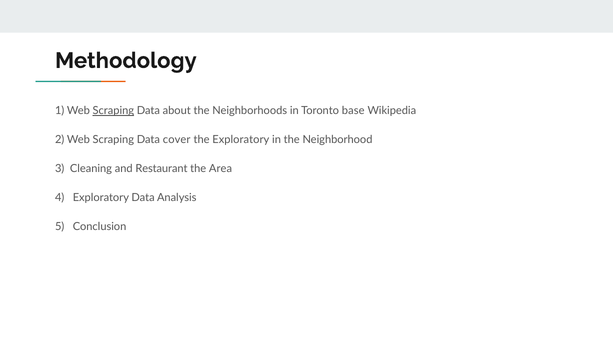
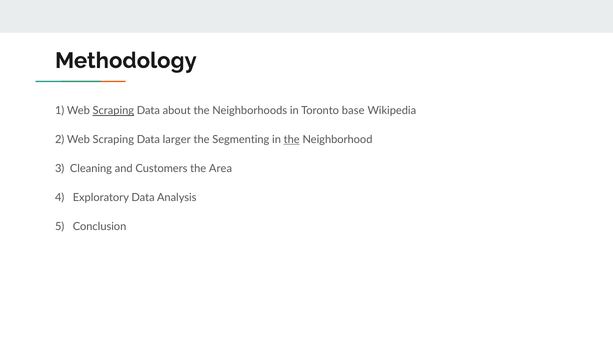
cover: cover -> larger (177, 140)
the Exploratory: Exploratory -> Segmenting (241, 140)
the underline: none -> present (292, 140)
Restaurant: Restaurant -> Customers (161, 168)
